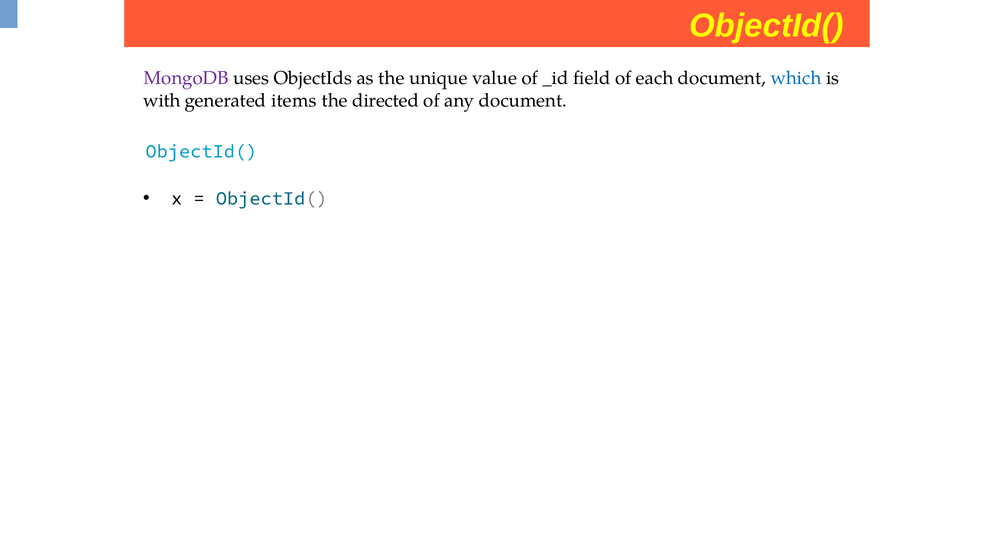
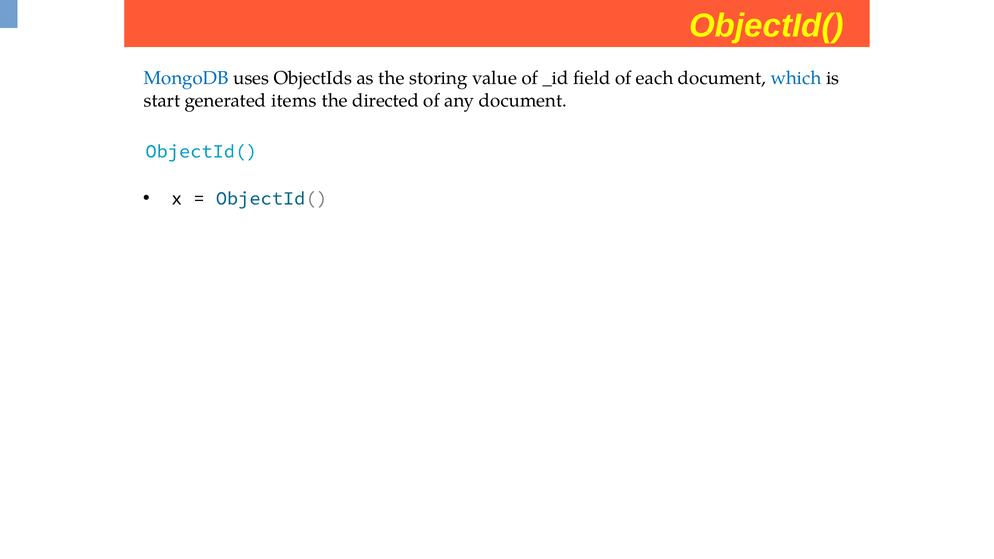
MongoDB colour: purple -> blue (186, 78)
unique: unique -> storing (438, 78)
with: with -> start (162, 101)
